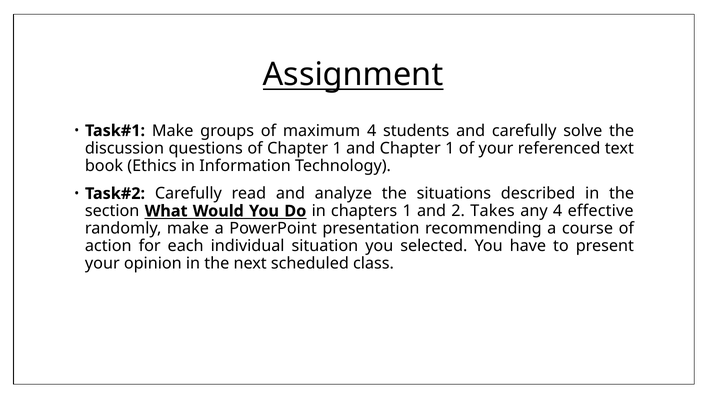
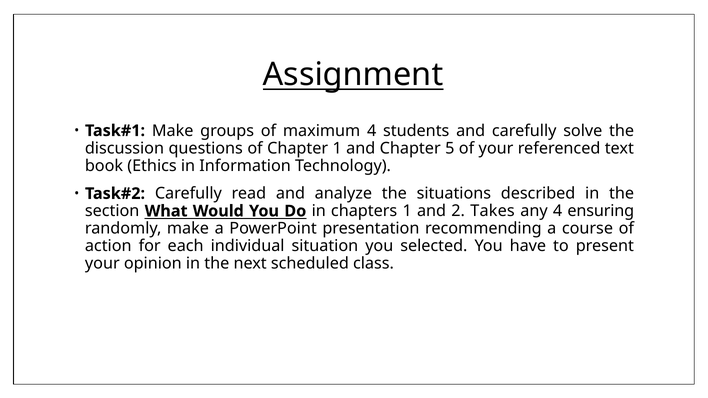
and Chapter 1: 1 -> 5 (450, 148)
effective: effective -> ensuring (601, 211)
